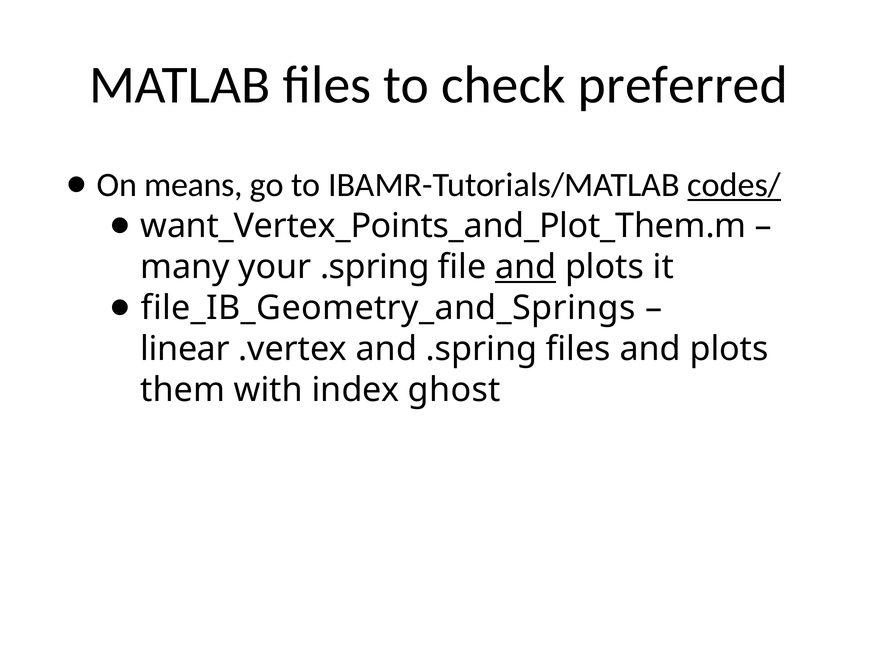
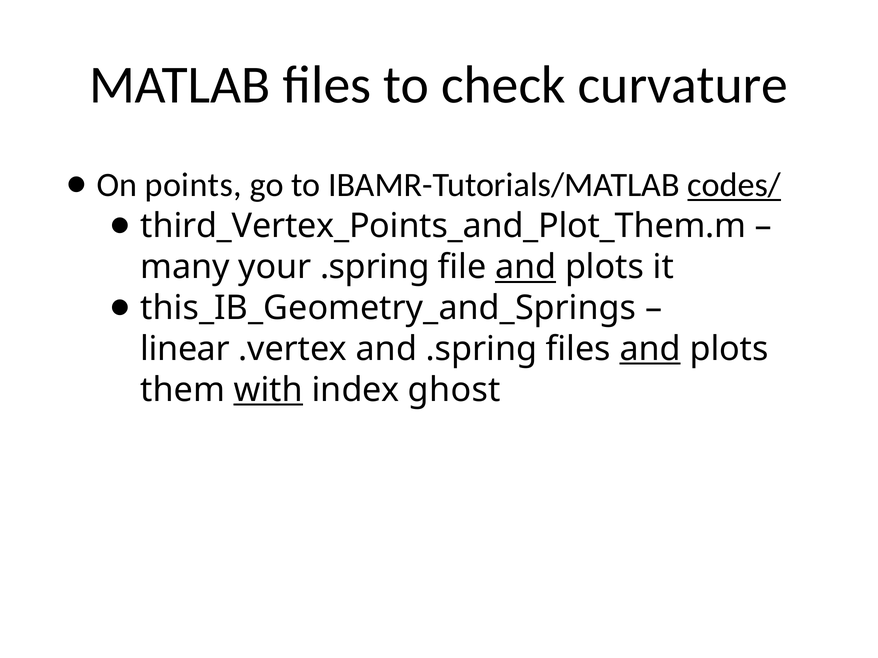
preferred: preferred -> curvature (683, 85)
means: means -> points (193, 185)
want_Vertex_Points_and_Plot_Them.m: want_Vertex_Points_and_Plot_Them.m -> third_Vertex_Points_and_Plot_Them.m (443, 226)
file_IB_Geometry_and_Springs: file_IB_Geometry_and_Springs -> this_IB_Geometry_and_Springs (388, 308)
and underline: none -> present (650, 349)
with underline: none -> present (268, 390)
